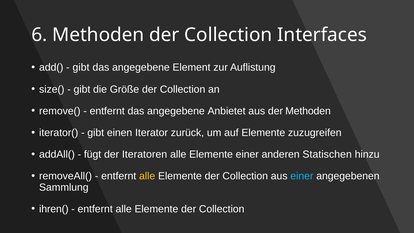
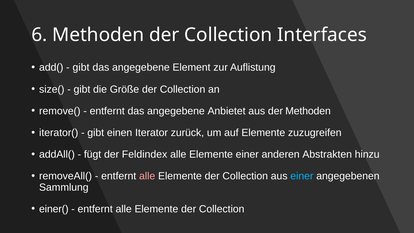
Iteratoren: Iteratoren -> Feldindex (145, 154)
Statischen: Statischen -> Abstrakten (327, 154)
alle colour: yellow -> pink (147, 176)
ihren(: ihren( -> einer( (54, 209)
